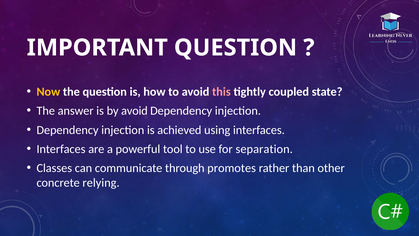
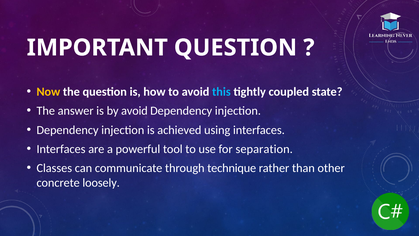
this colour: pink -> light blue (221, 92)
promotes: promotes -> technique (232, 168)
relying: relying -> loosely (101, 183)
